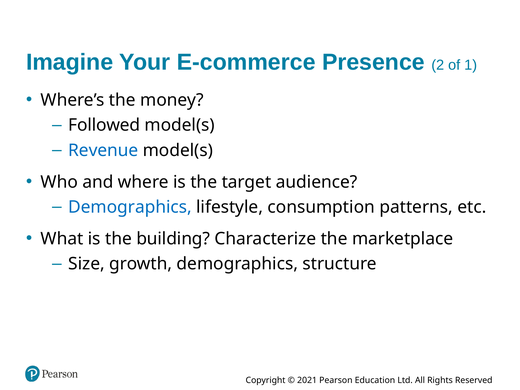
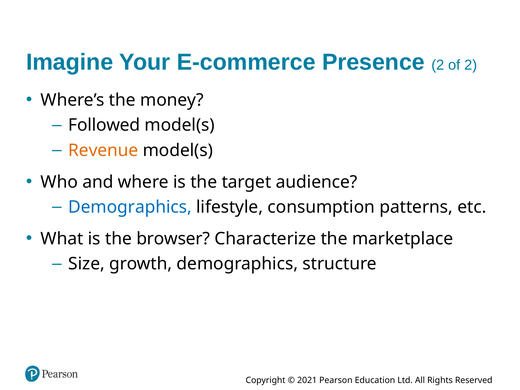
of 1: 1 -> 2 (471, 65)
Revenue colour: blue -> orange (103, 150)
building: building -> browser (173, 239)
